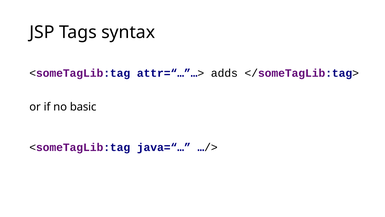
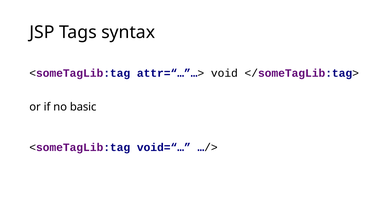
adds: adds -> void (224, 73)
java=“…: java=“… -> void=“… (164, 147)
